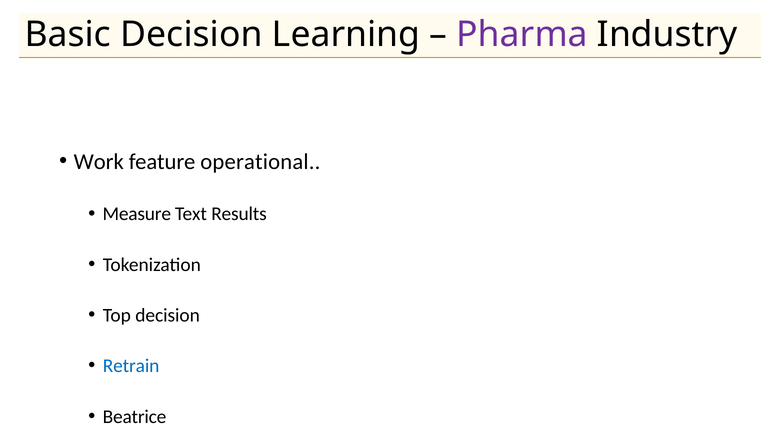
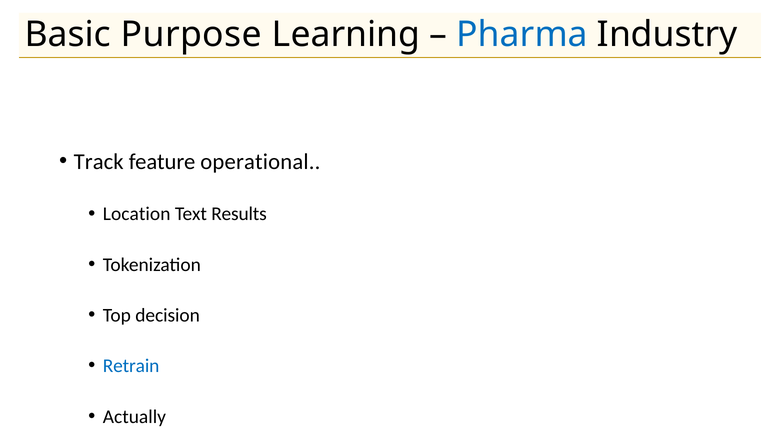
Basic Decision: Decision -> Purpose (191, 35)
Pharma colour: purple -> blue (522, 35)
Work: Work -> Track (99, 161)
Measure: Measure -> Location (137, 214)
Beatrice: Beatrice -> Actually (134, 416)
